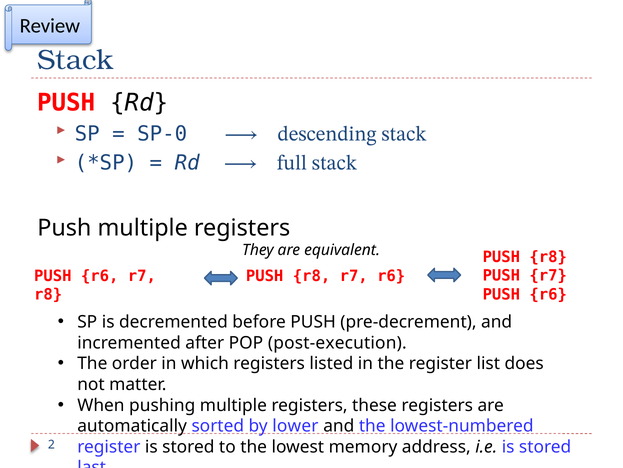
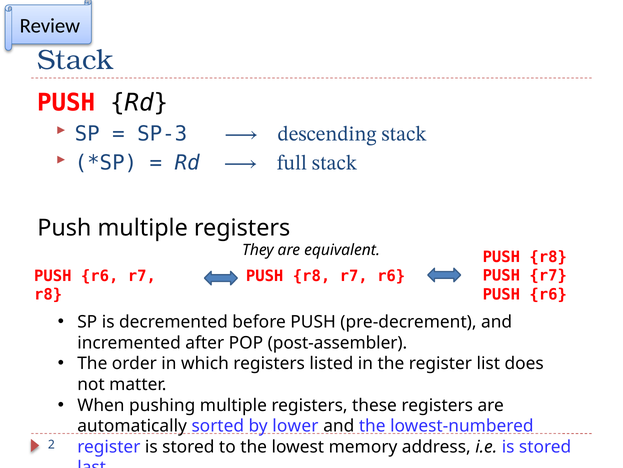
SP-0: SP-0 -> SP-3 (162, 133)
post-execution: post-execution -> post-assembler (337, 342)
